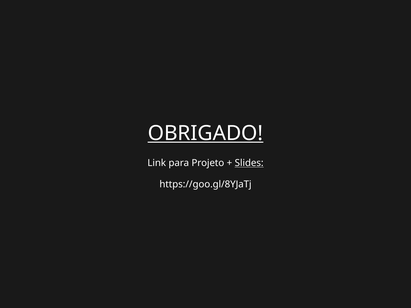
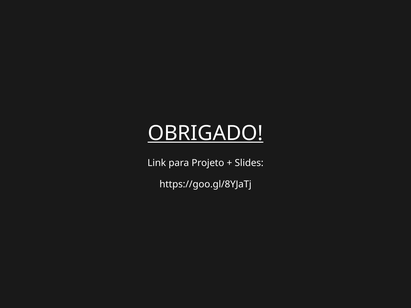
Slides underline: present -> none (249, 163)
